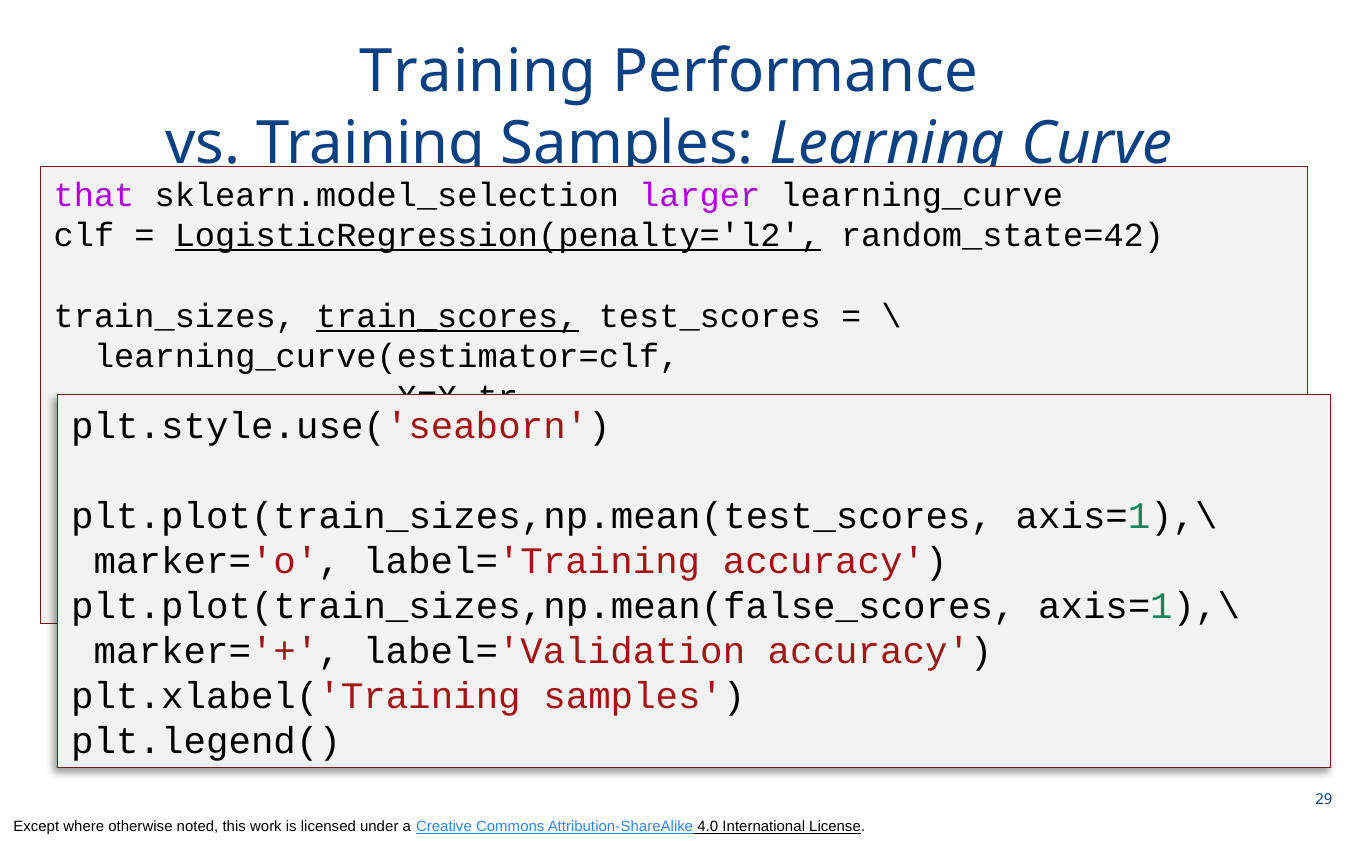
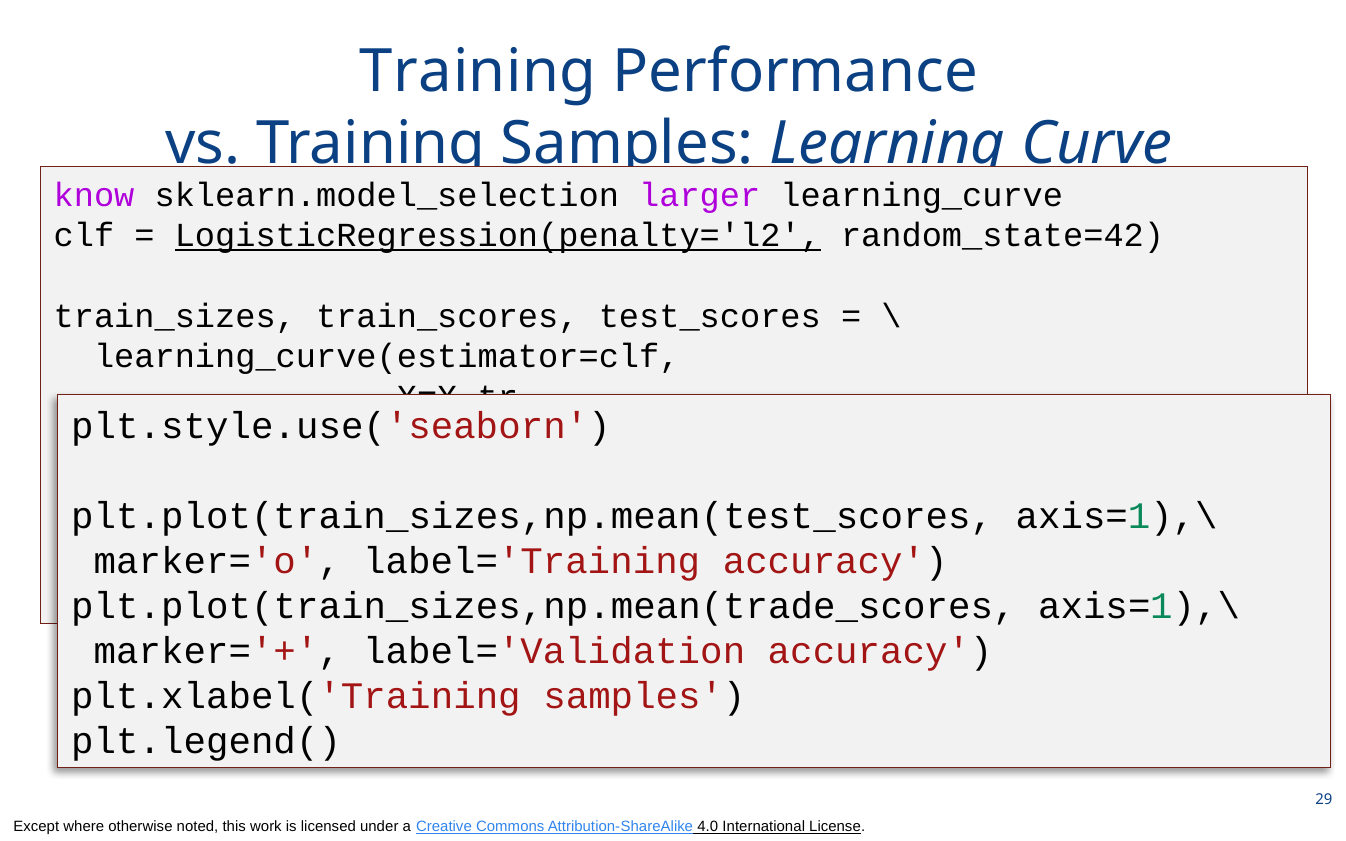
that: that -> know (94, 195)
train_scores underline: present -> none (447, 316)
plt.plot(train_sizes,np.mean(false_scores: plt.plot(train_sizes,np.mean(false_scores -> plt.plot(train_sizes,np.mean(trade_scores (543, 606)
